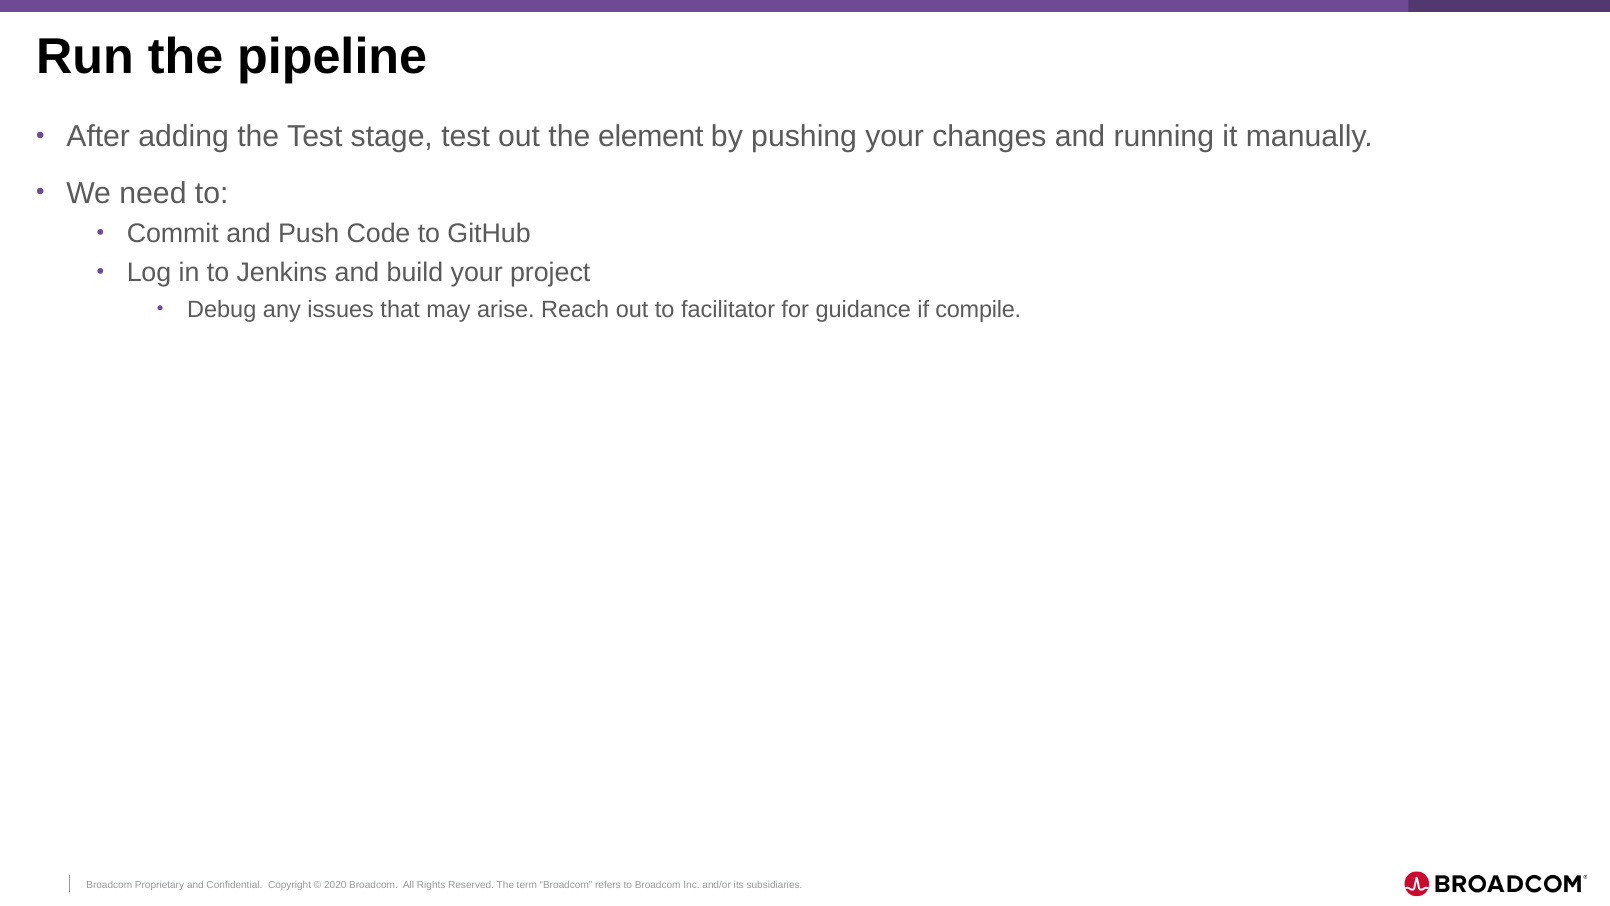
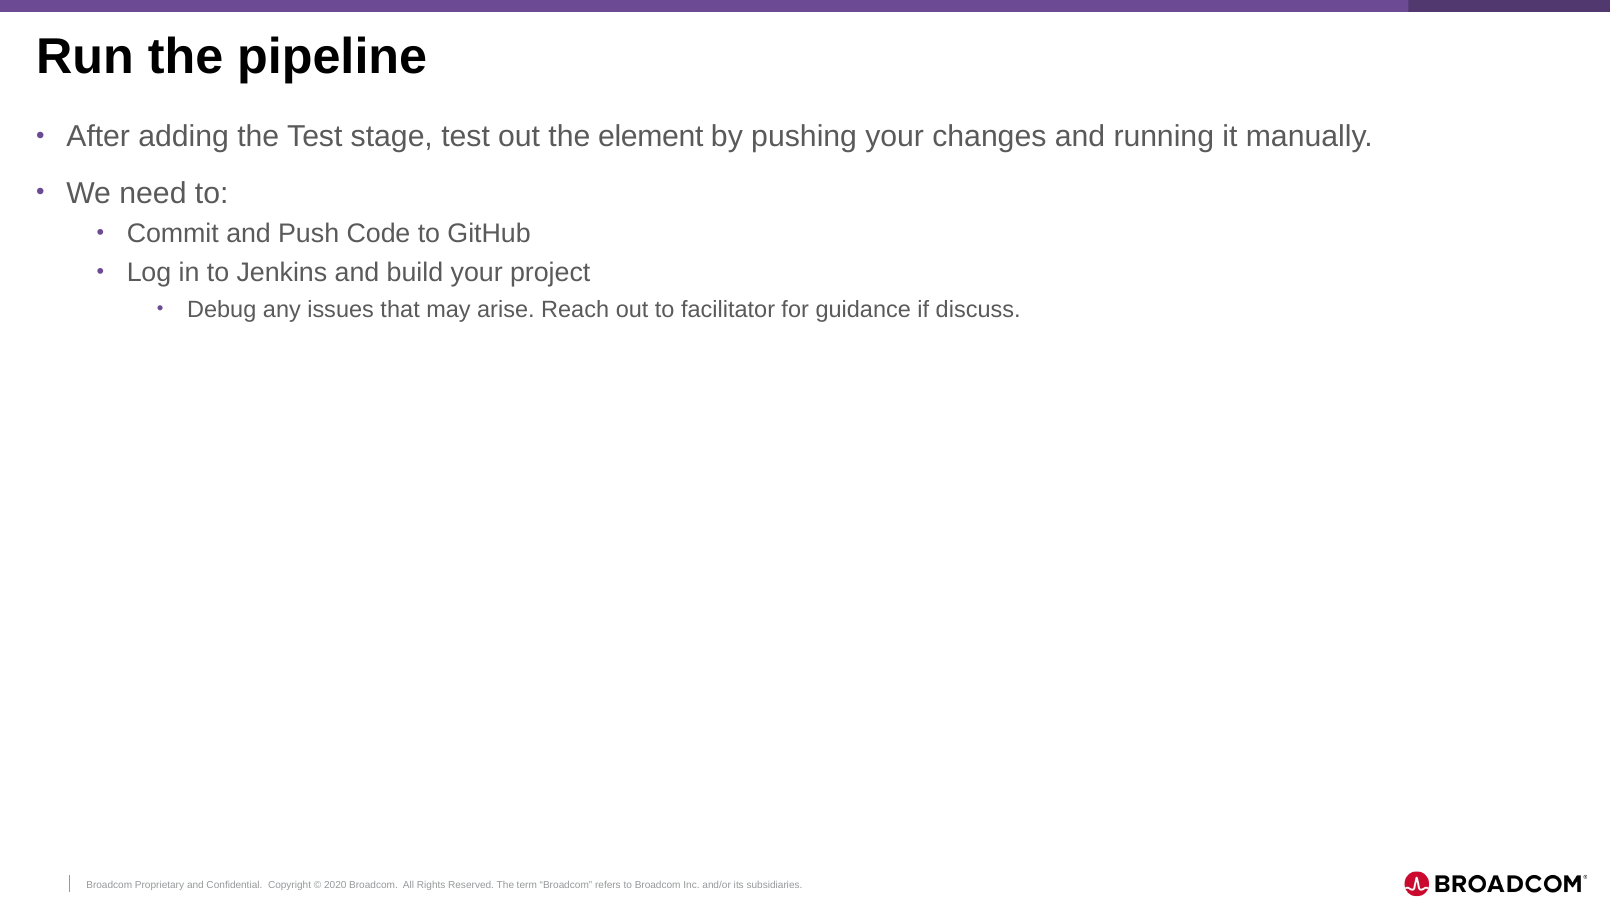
compile: compile -> discuss (978, 309)
